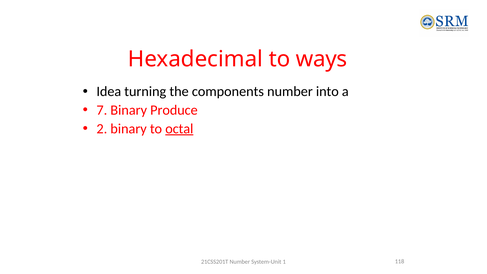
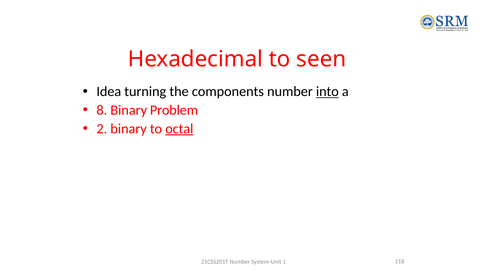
ways: ways -> seen (321, 59)
into underline: none -> present (327, 92)
7: 7 -> 8 (102, 110)
Produce: Produce -> Problem (174, 110)
